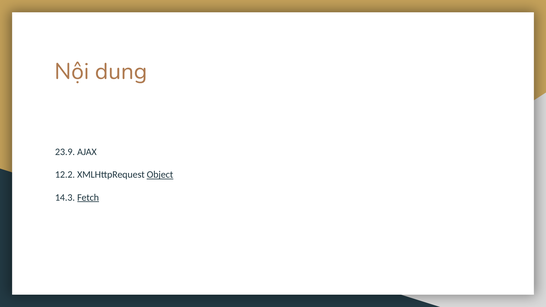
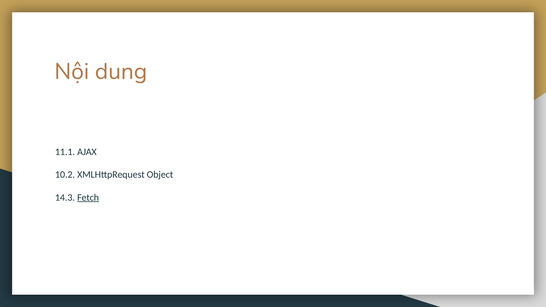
23.9: 23.9 -> 11.1 (65, 152)
12.2: 12.2 -> 10.2 (65, 175)
Object underline: present -> none (160, 175)
